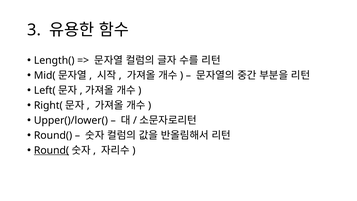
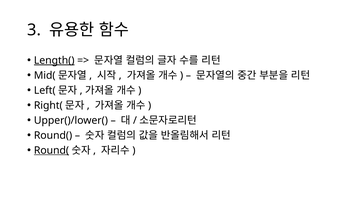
Length( underline: none -> present (54, 60)
